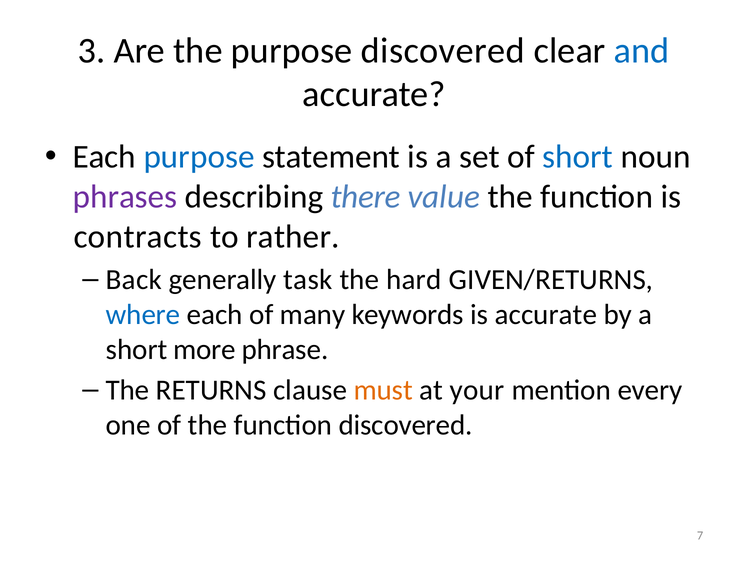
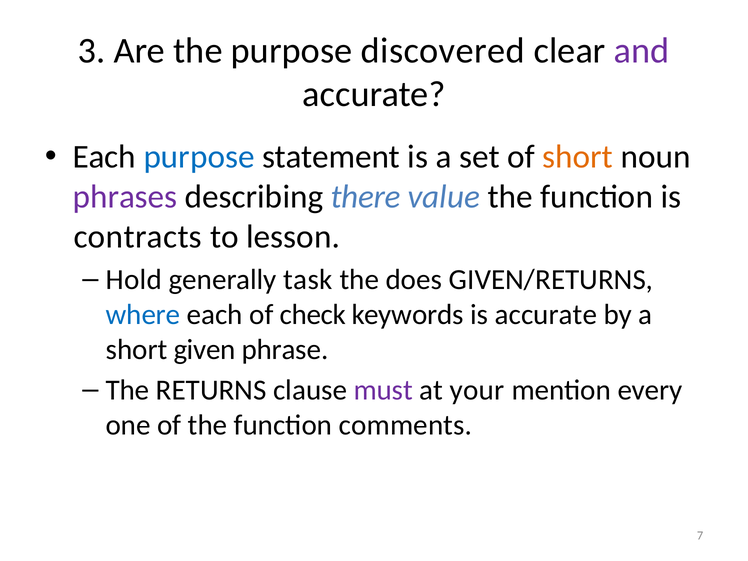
and colour: blue -> purple (642, 51)
short colour: blue -> orange (578, 157)
rather: rather -> lesson (293, 237)
Back: Back -> Hold (134, 280)
hard: hard -> does (414, 280)
many: many -> check (313, 315)
more: more -> given (205, 350)
must colour: orange -> purple (383, 390)
function discovered: discovered -> comments (405, 425)
